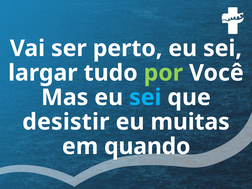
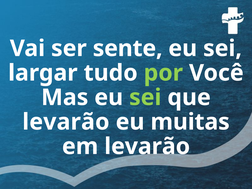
perto: perto -> sente (128, 48)
sei colour: light blue -> light green (145, 97)
desistir: desistir -> levarão (66, 122)
em quando: quando -> levarão (147, 146)
